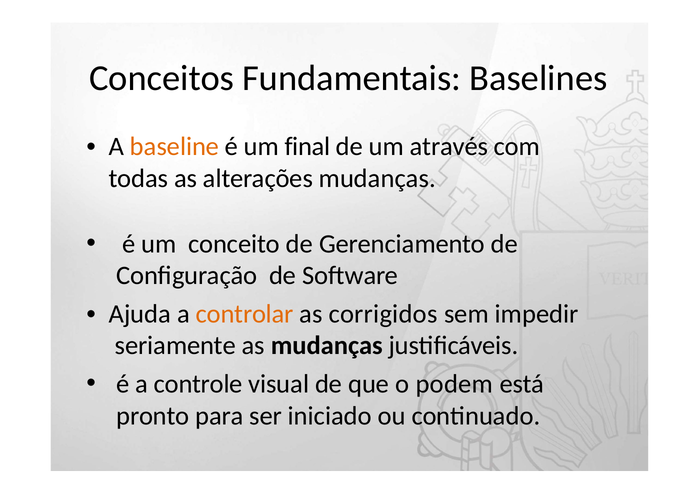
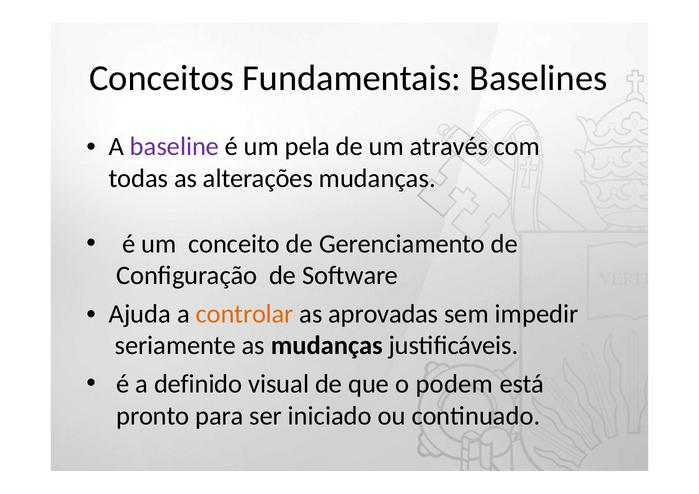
baseline colour: orange -> purple (175, 147)
final: final -> pela (308, 147)
corrigidos: corrigidos -> aprovadas (383, 314)
controle: controle -> definido (198, 384)
